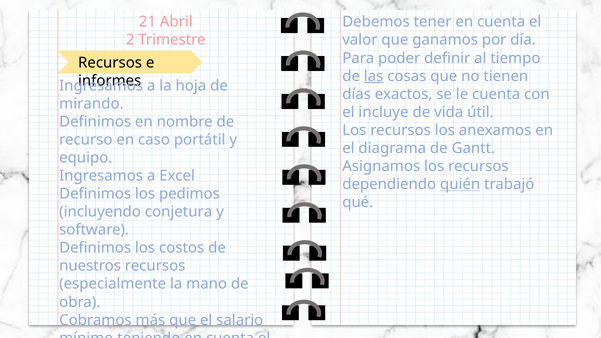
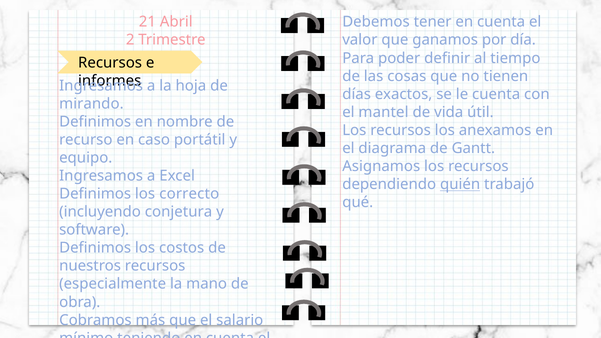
las underline: present -> none (374, 76)
incluye: incluye -> mantel (384, 112)
pedimos: pedimos -> correcto (189, 194)
